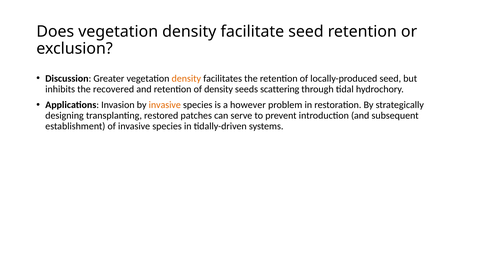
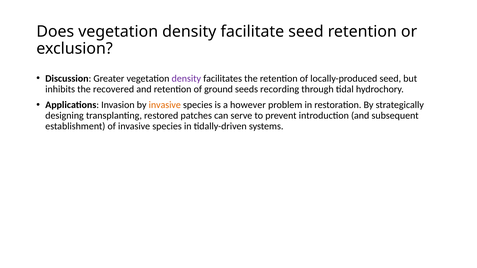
density colour: orange -> purple (186, 79)
of density: density -> ground (219, 89)
scattering: scattering -> recording (280, 89)
